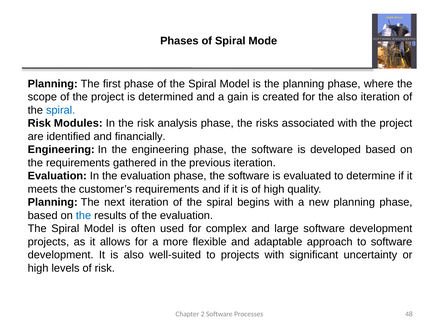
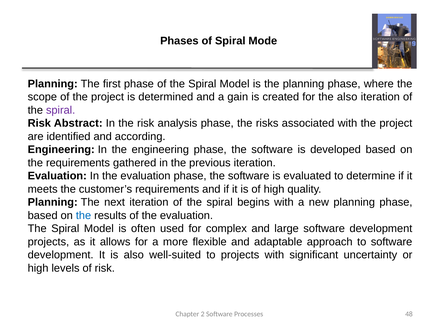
spiral colour: blue -> purple (61, 110)
Modules: Modules -> Abstract (78, 123)
financially: financially -> according (140, 137)
